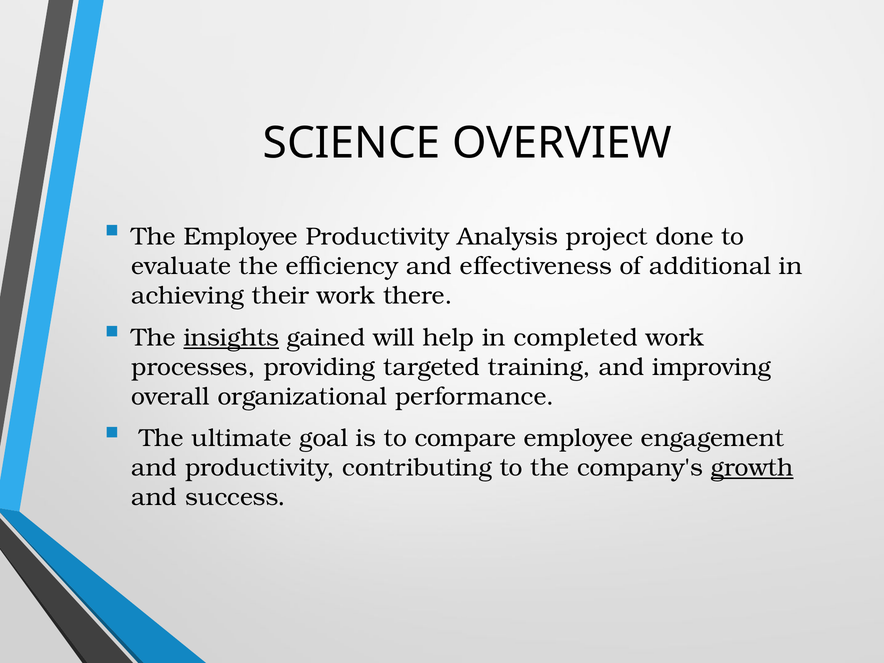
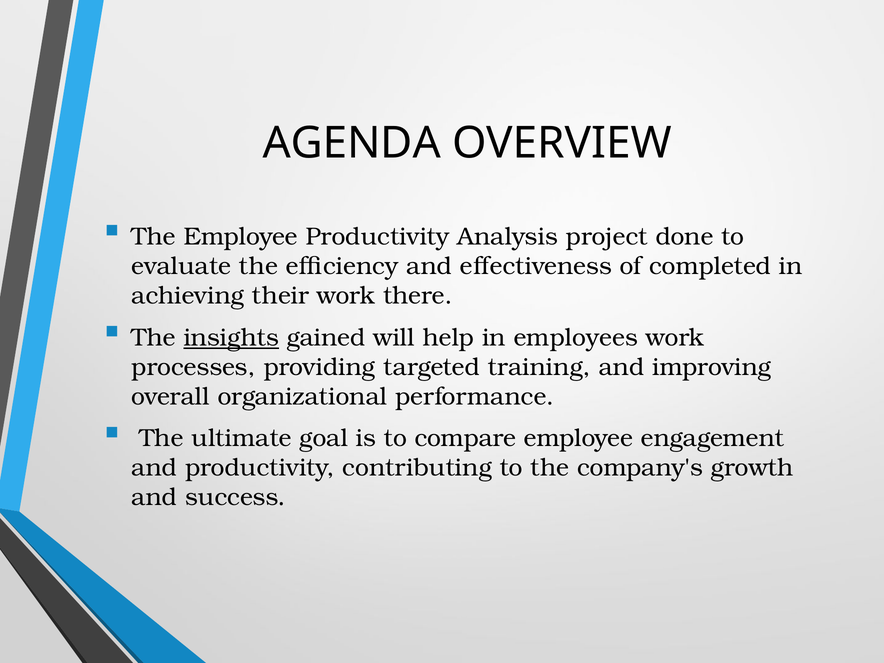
SCIENCE: SCIENCE -> AGENDA (352, 143)
additional: additional -> completed (710, 266)
completed: completed -> employees (576, 337)
growth underline: present -> none (752, 468)
